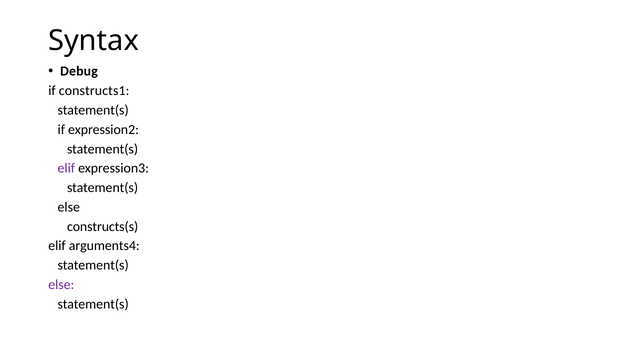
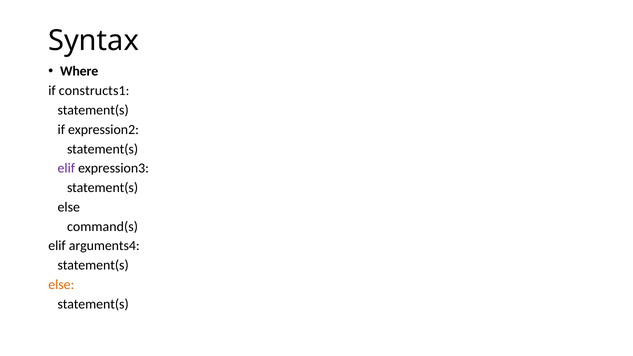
Debug: Debug -> Where (79, 71)
constructs(s: constructs(s -> command(s (103, 226)
else colour: purple -> orange (61, 285)
